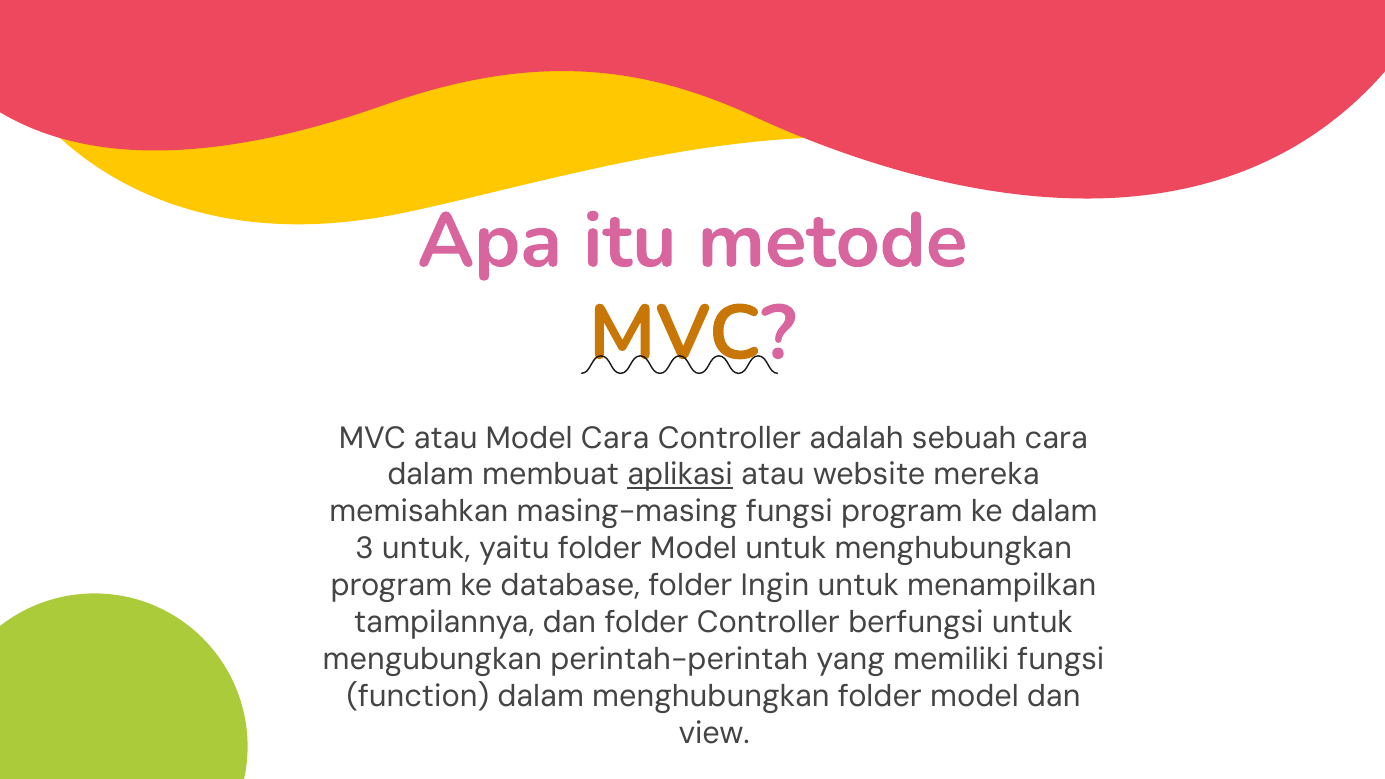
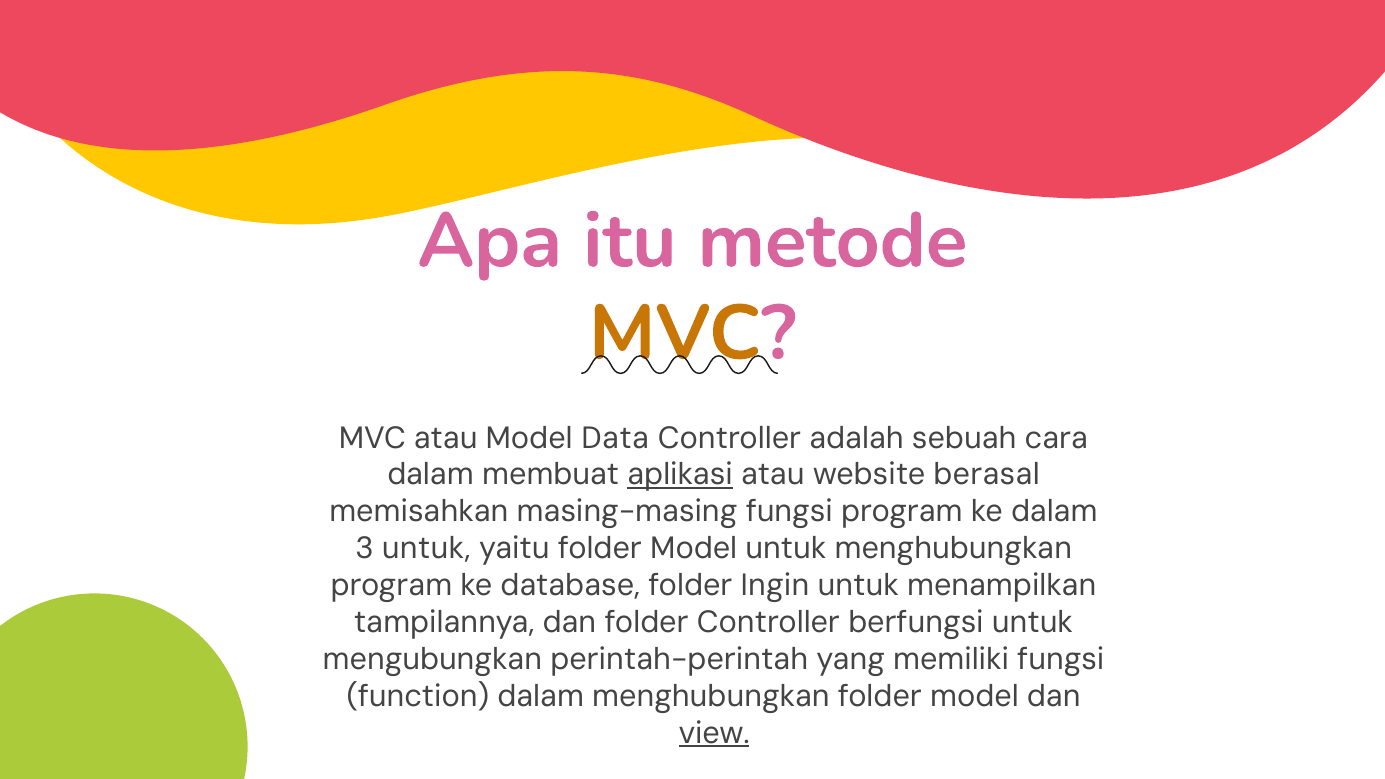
Model Cara: Cara -> Data (615, 438)
mereka: mereka -> berasal (987, 475)
view underline: none -> present (714, 733)
